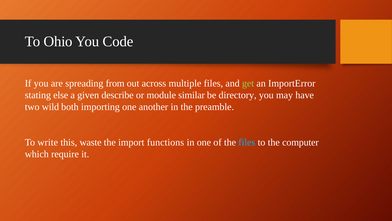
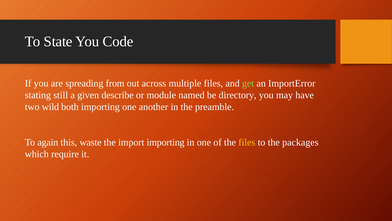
Ohio: Ohio -> State (58, 41)
else: else -> still (61, 95)
similar: similar -> named (191, 95)
write: write -> again (48, 142)
import functions: functions -> importing (166, 142)
files colour: light blue -> yellow (247, 142)
computer: computer -> packages (300, 142)
